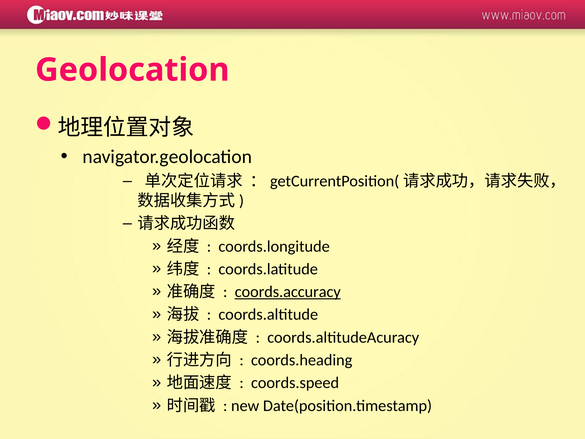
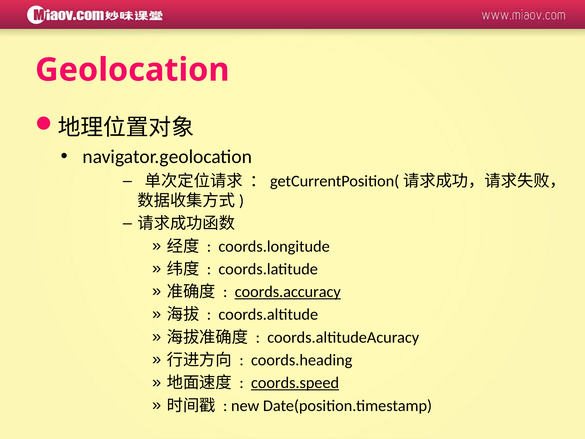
coords.speed underline: none -> present (295, 383)
